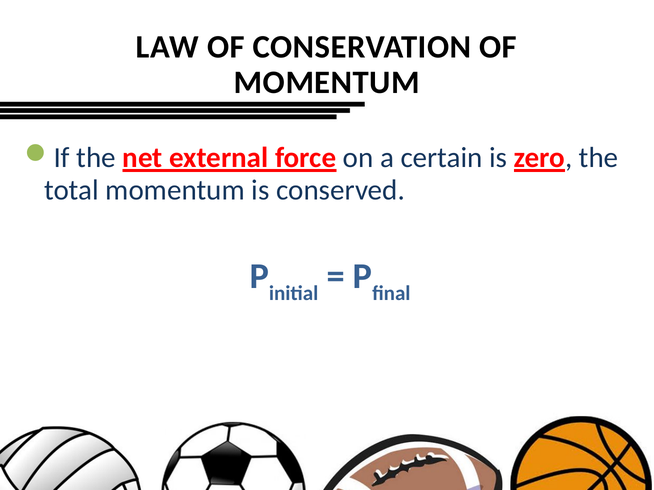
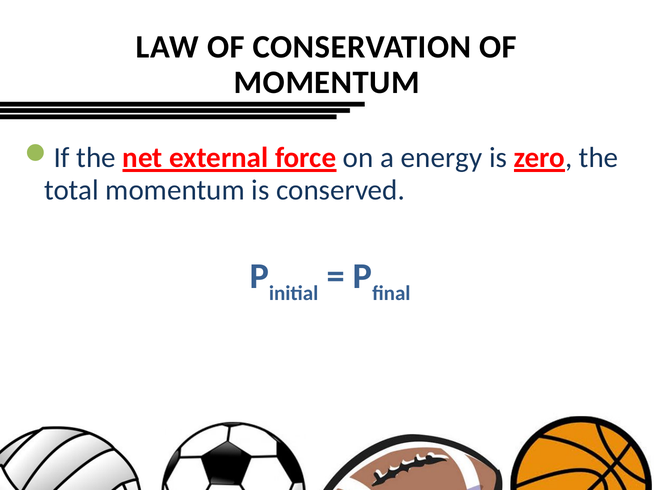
certain: certain -> energy (441, 158)
